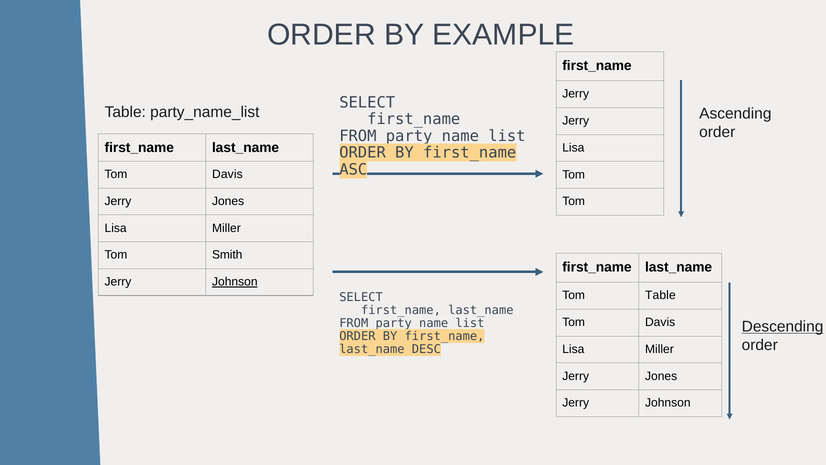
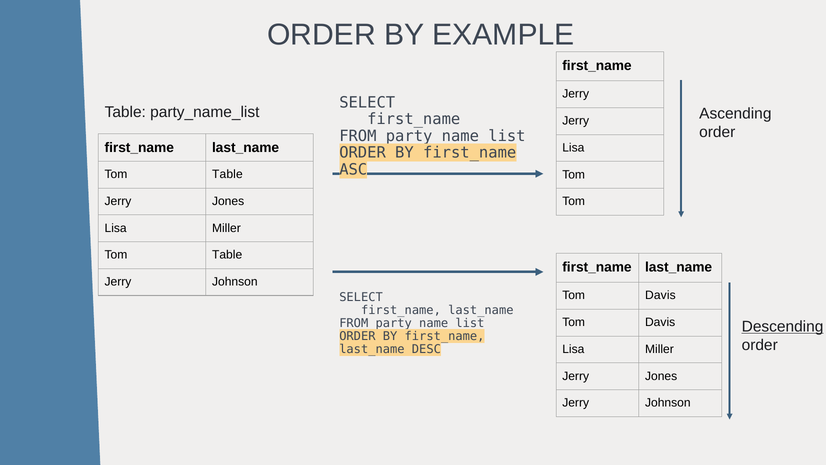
Davis: Davis -> Table (227, 174)
Smith: Smith -> Table (227, 255)
Johnson underline: present -> none (235, 282)
Table: Table -> Davis (660, 295)
